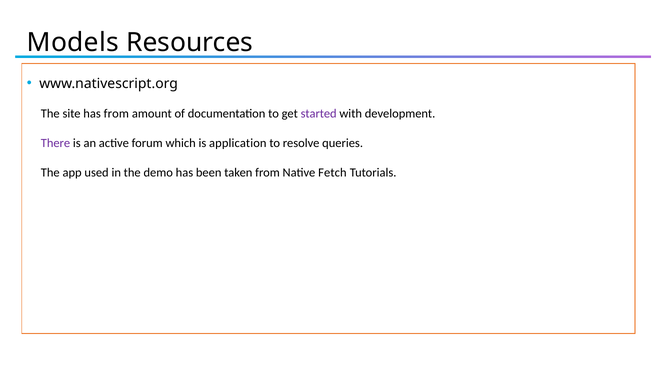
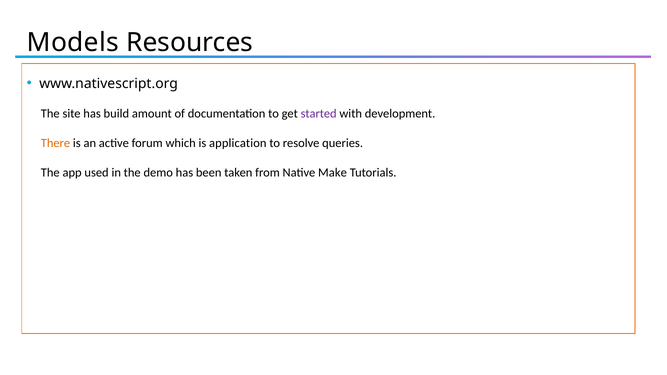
has from: from -> build (116, 114)
There colour: purple -> orange (55, 143)
Fetch: Fetch -> Make (332, 173)
